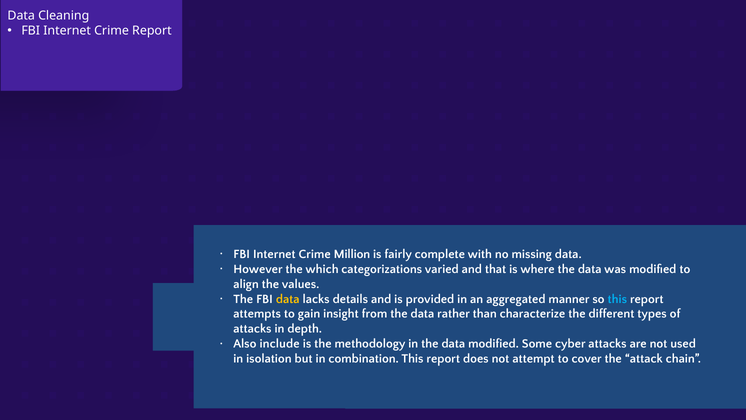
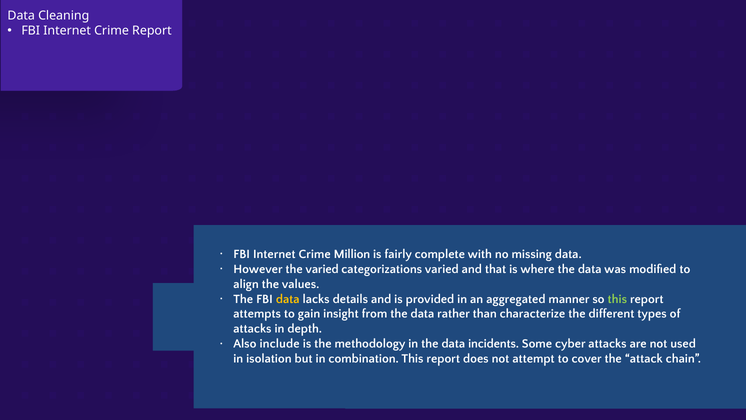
the which: which -> varied (322, 269)
this colour: light blue -> light green (617, 299)
data modified: modified -> incidents (494, 343)
